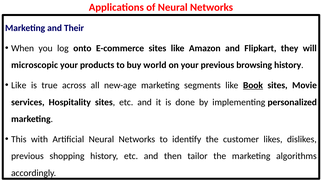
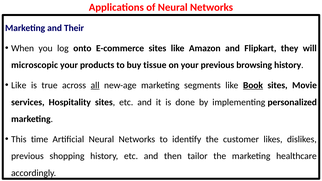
world: world -> tissue (155, 65)
all underline: none -> present (95, 85)
with: with -> time (40, 139)
algorithms: algorithms -> healthcare (296, 156)
